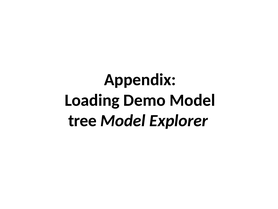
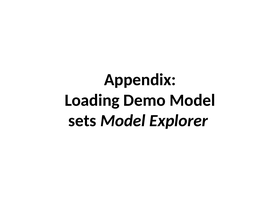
tree: tree -> sets (82, 120)
